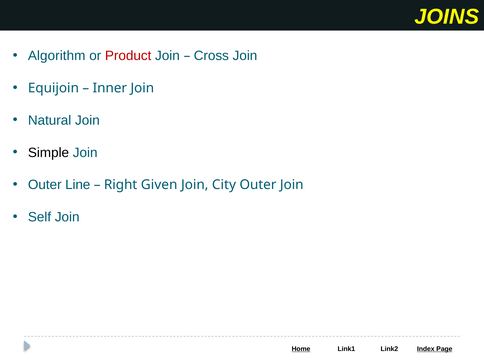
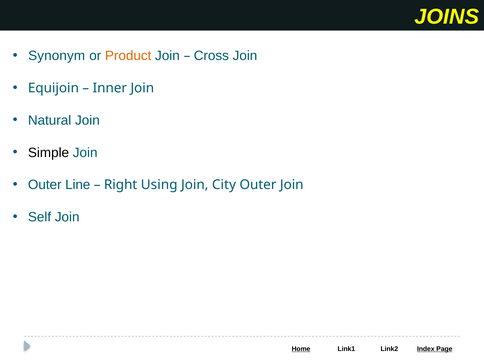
Algorithm: Algorithm -> Synonym (57, 56)
Product colour: red -> orange (128, 56)
Given: Given -> Using (159, 185)
